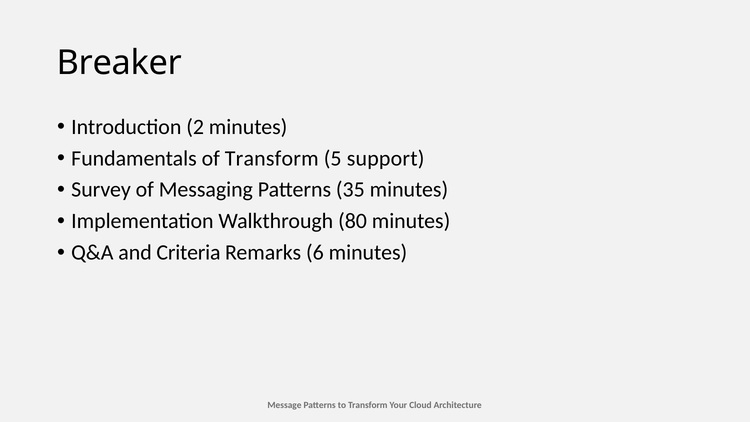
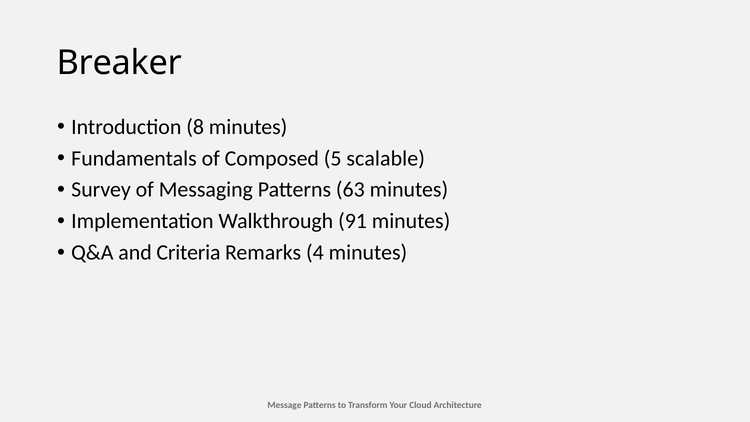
2: 2 -> 8 (195, 127)
of Transform: Transform -> Composed (272, 158)
support: support -> scalable (386, 158)
35: 35 -> 63 (350, 190)
80: 80 -> 91 (353, 221)
6: 6 -> 4 (315, 253)
